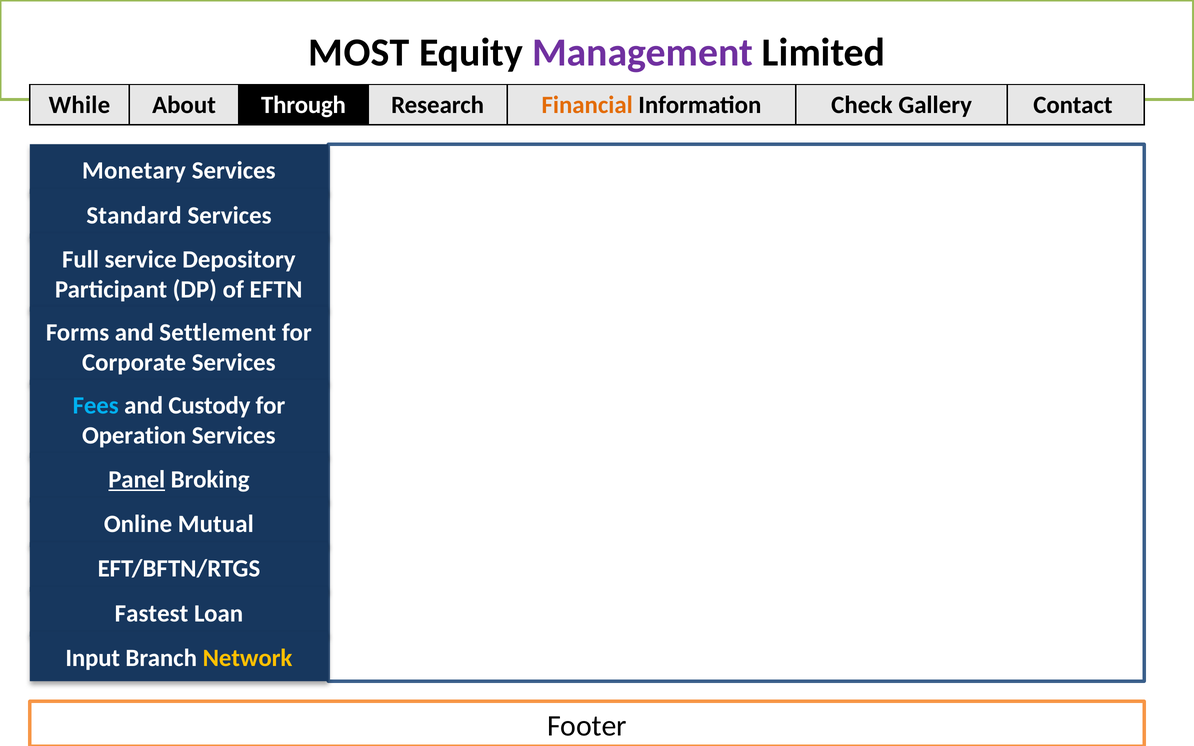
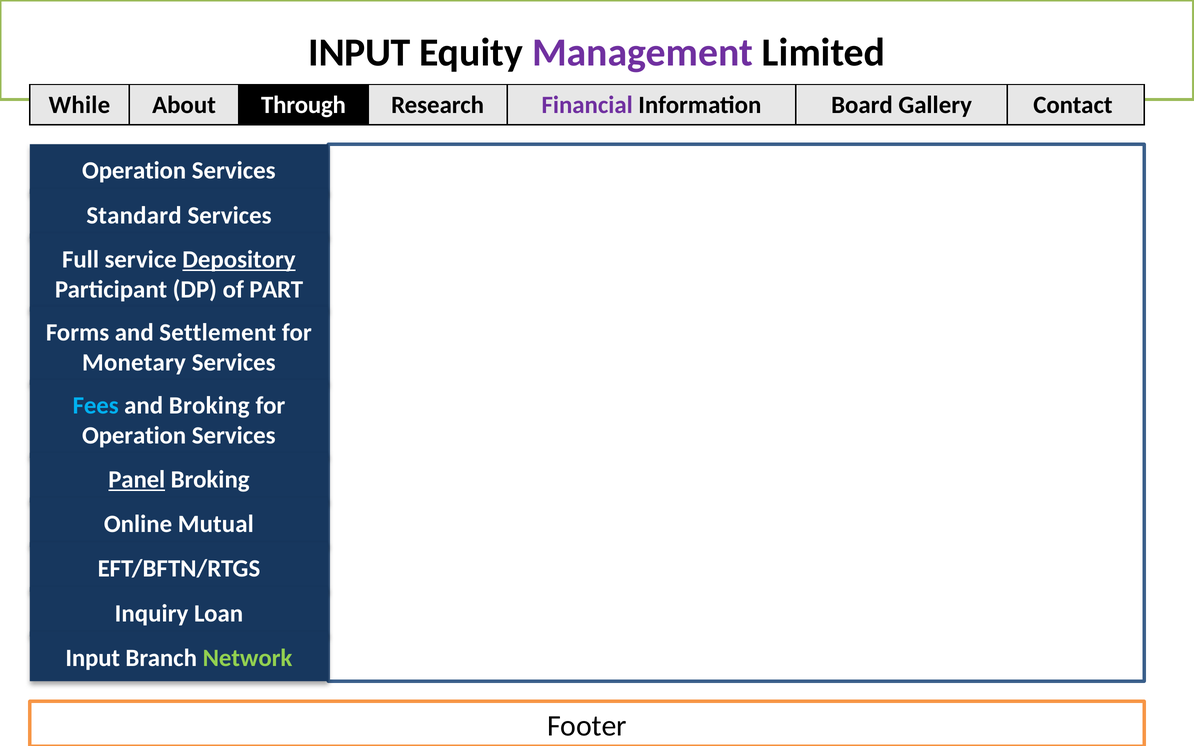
MOST: MOST -> INPUT (359, 53)
Financial colour: orange -> purple (587, 105)
Check: Check -> Board (862, 105)
Monetary: Monetary -> Operation (134, 171)
Depository underline: none -> present (239, 260)
EFTN: EFTN -> PART (276, 289)
Corporate: Corporate -> Monetary (134, 362)
and Custody: Custody -> Broking (209, 406)
Fastest: Fastest -> Inquiry (152, 614)
Network colour: yellow -> light green (248, 658)
